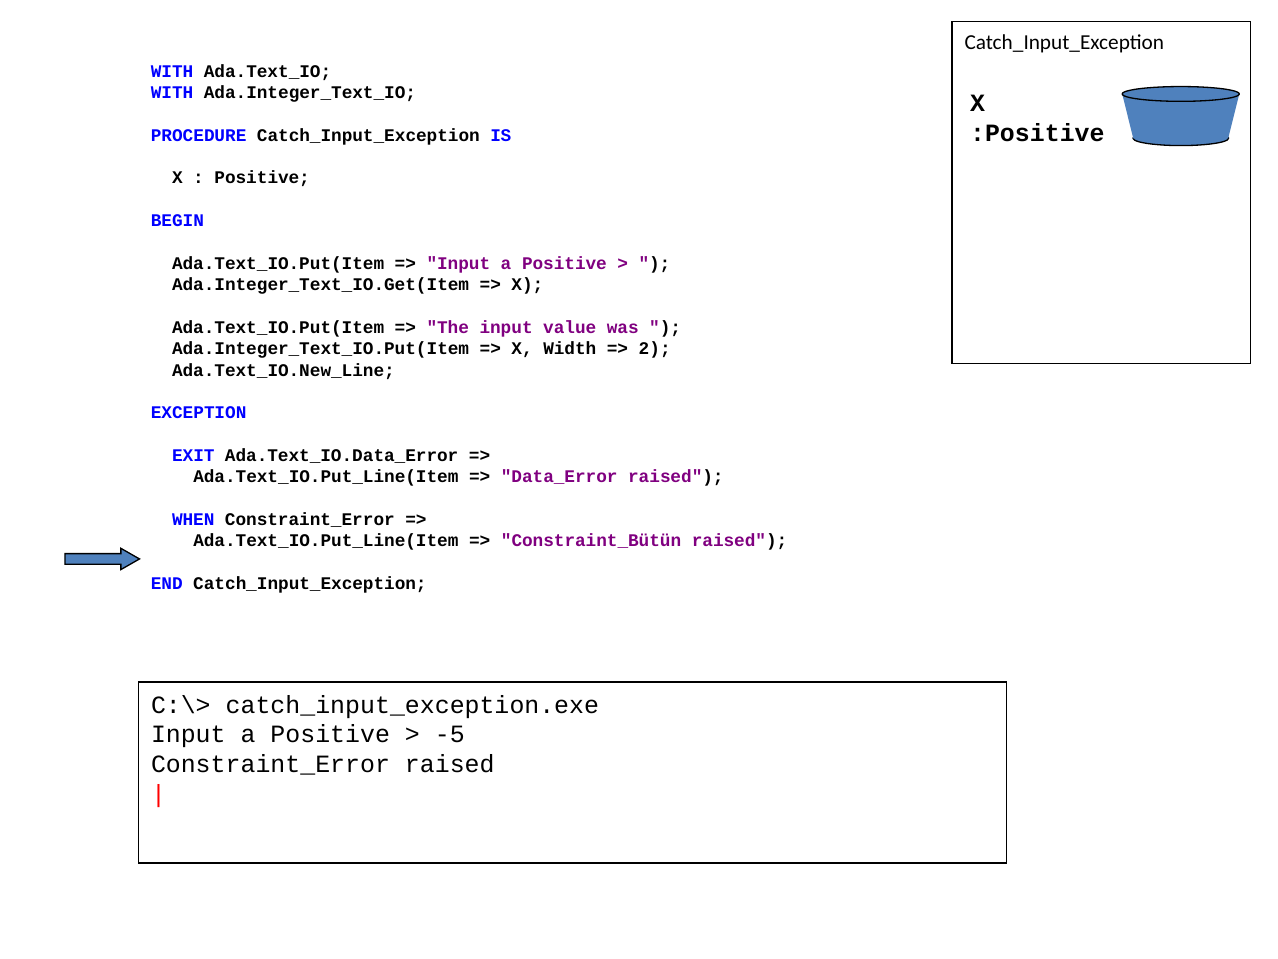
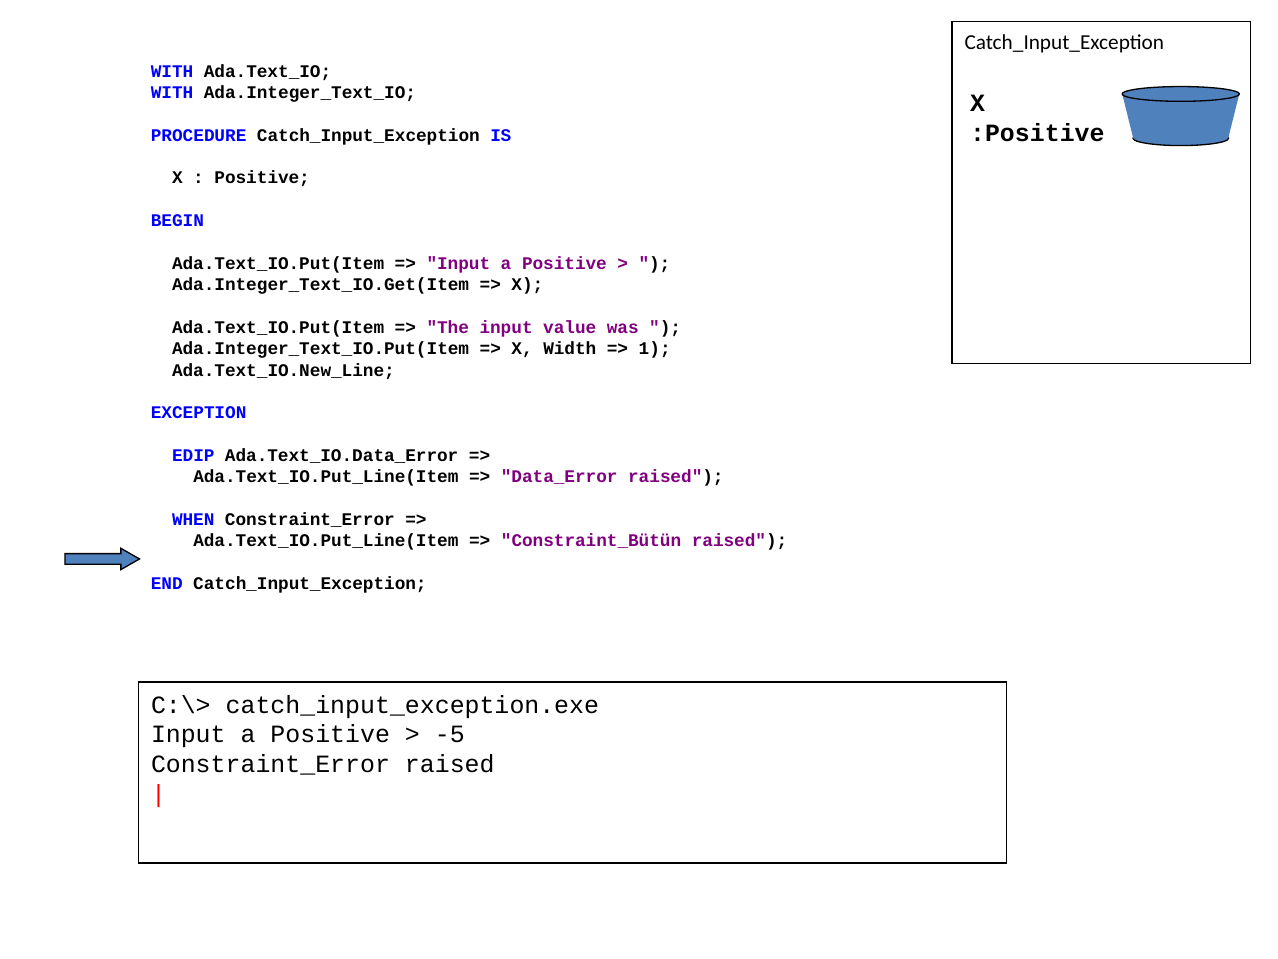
2: 2 -> 1 (655, 349)
EXIT: EXIT -> EDIP (193, 455)
